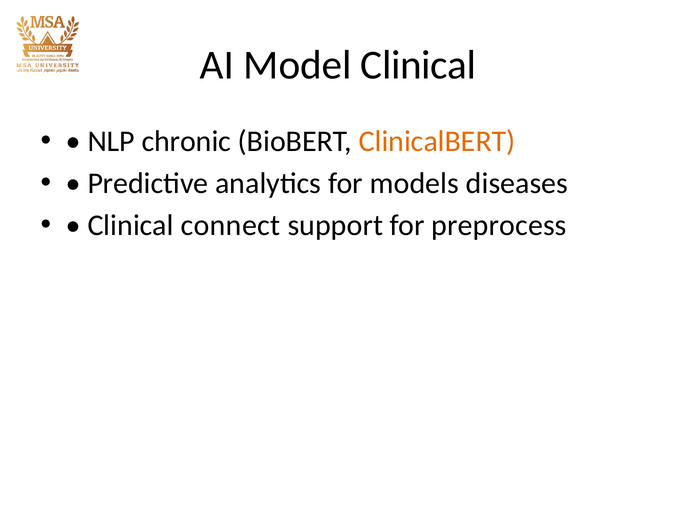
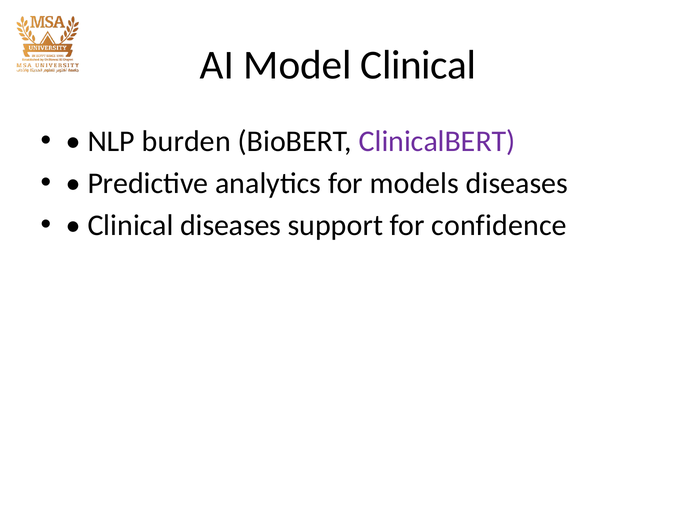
chronic: chronic -> burden (186, 142)
ClinicalBERT colour: orange -> purple (437, 142)
Clinical connect: connect -> diseases (231, 226)
preprocess: preprocess -> confidence (499, 226)
